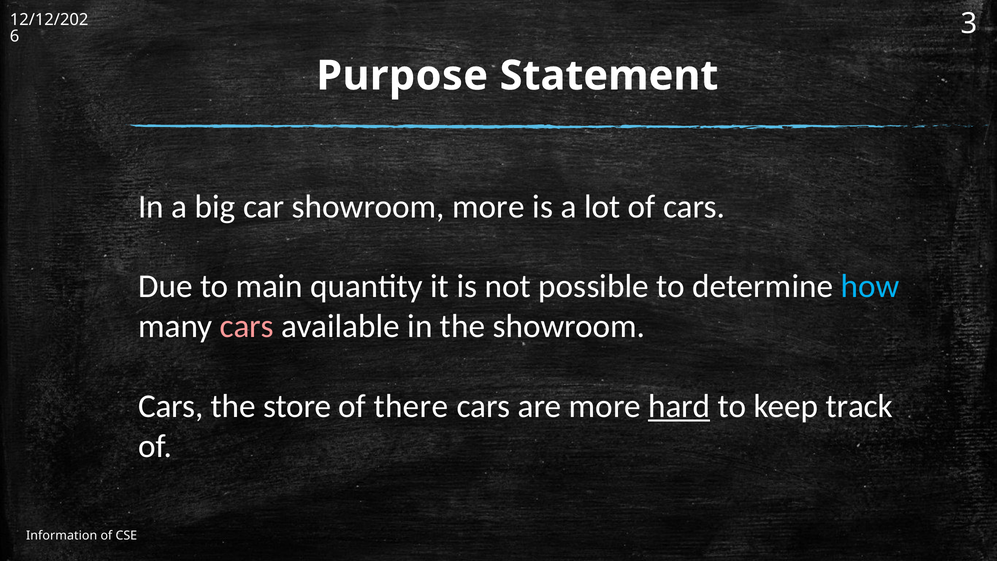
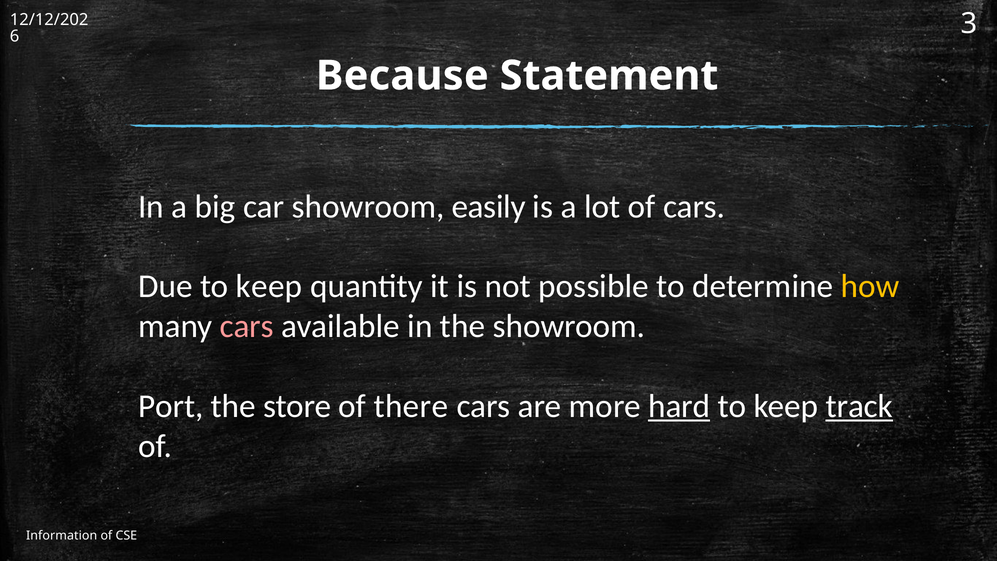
Purpose: Purpose -> Because (402, 76)
showroom more: more -> easily (489, 207)
Due to main: main -> keep (269, 286)
how colour: light blue -> yellow (870, 286)
Cars: Cars -> Port (171, 406)
track underline: none -> present (859, 406)
